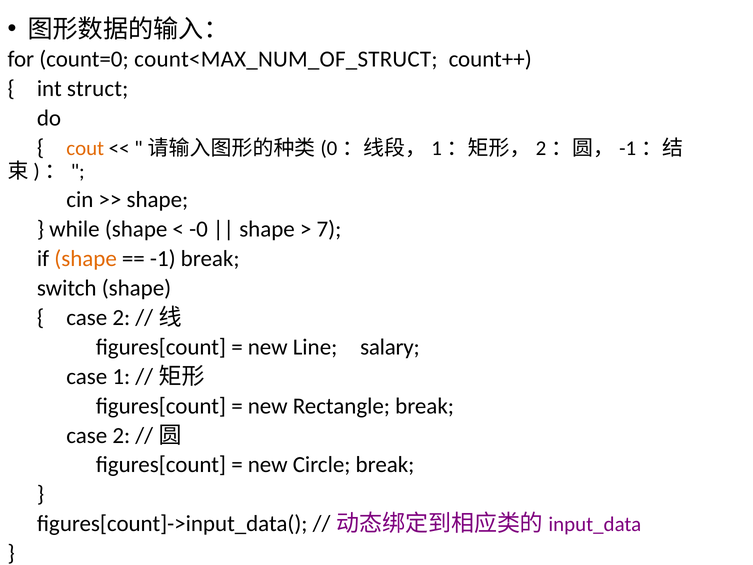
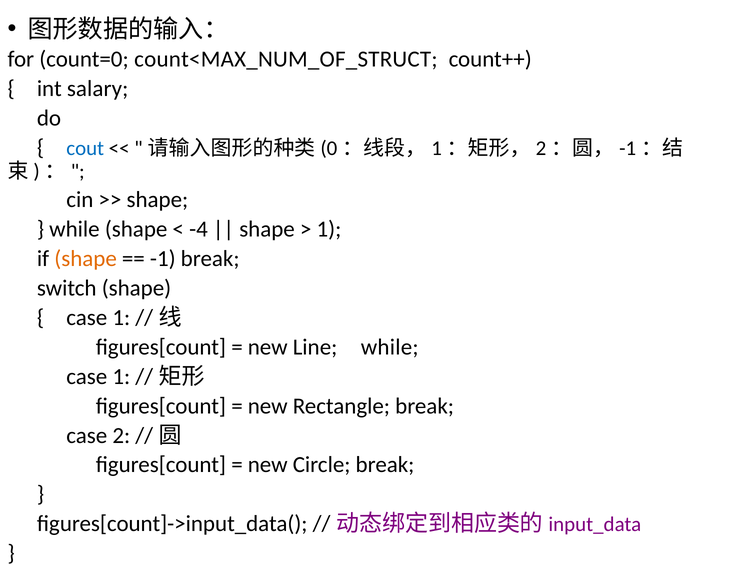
struct: struct -> salary (98, 89)
cout colour: orange -> blue (85, 148)
-0: -0 -> -4 (198, 229)
7: 7 -> 1 (329, 229)
2: 2 -> 1 (121, 317)
Line salary: salary -> while (390, 347)
